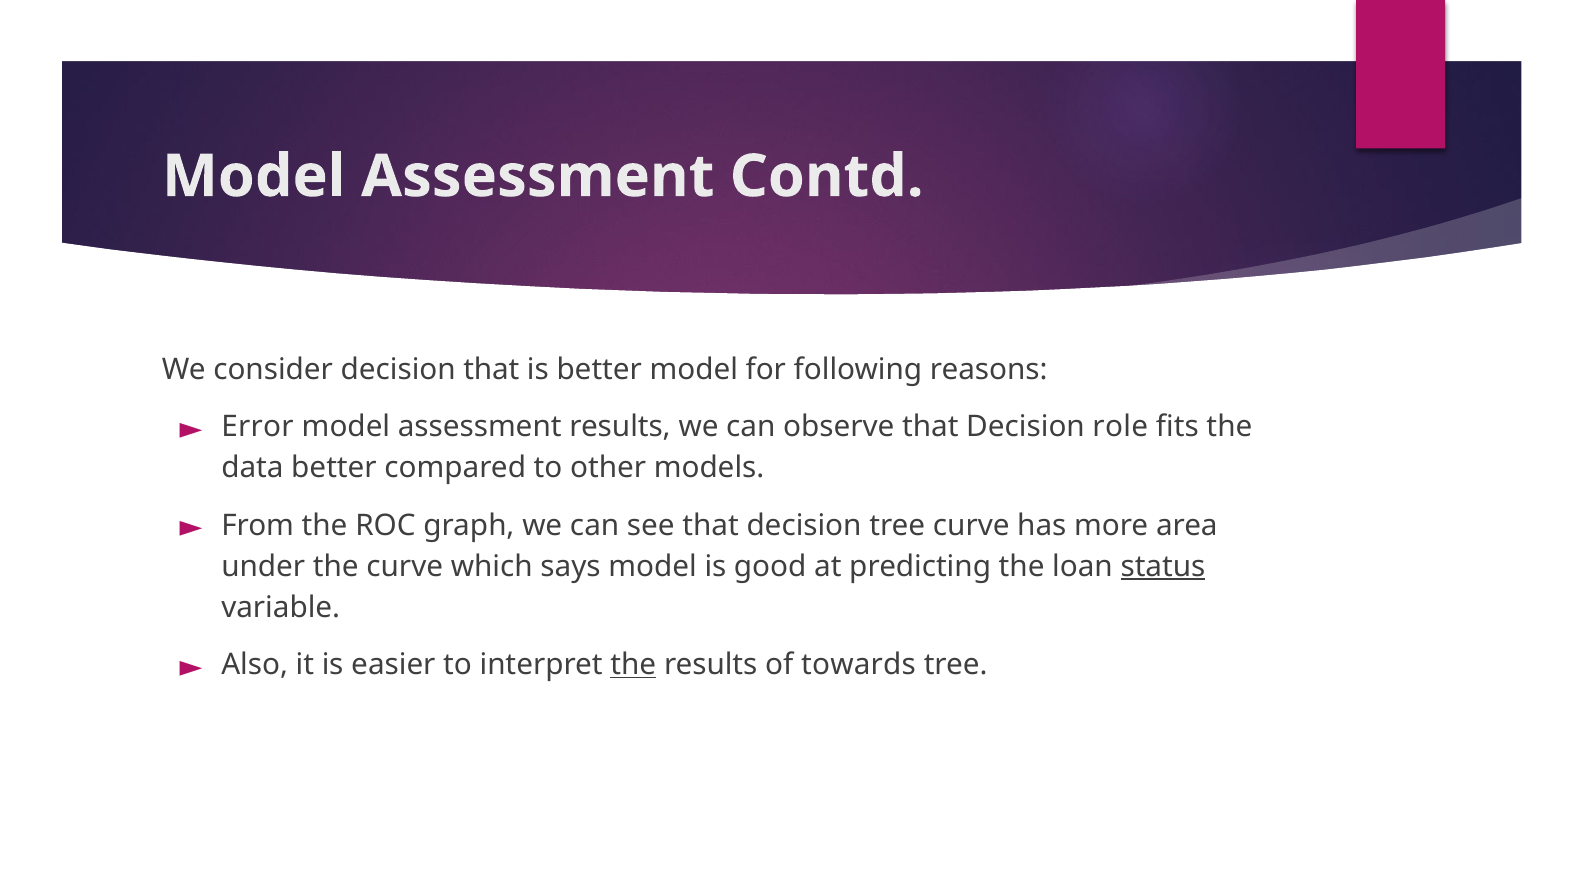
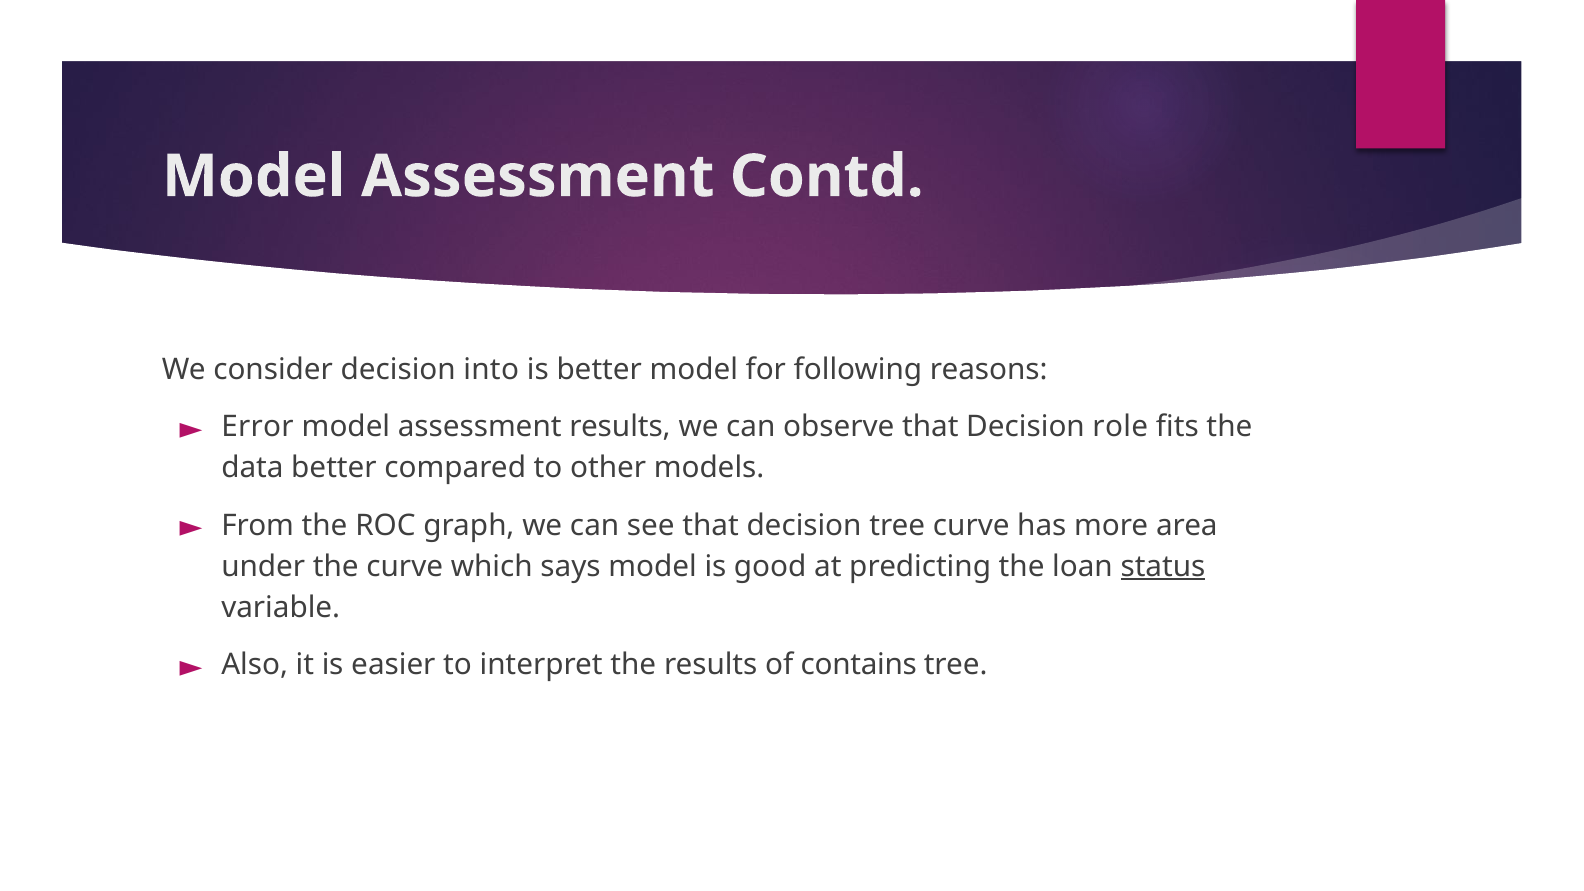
decision that: that -> into (491, 369)
the underline: present -> none (633, 665)
towards: towards -> contains (859, 665)
